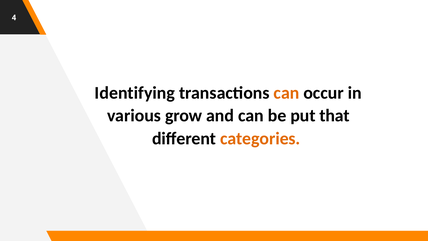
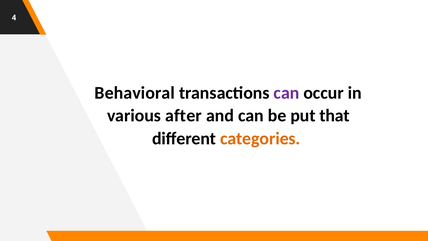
Identifying: Identifying -> Behavioral (135, 93)
can colour: orange -> purple (286, 93)
grow: grow -> after (184, 116)
